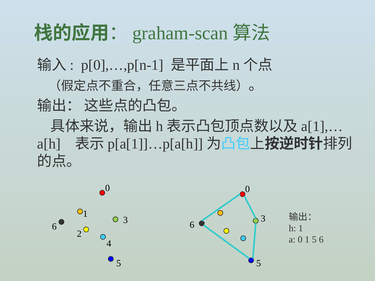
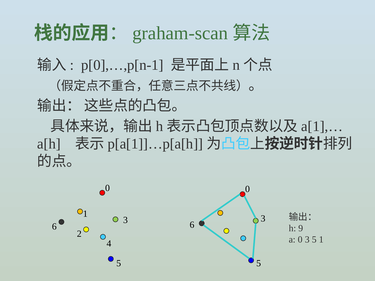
h 1: 1 -> 9 (301, 228)
a 0 1: 1 -> 3 (307, 240)
6: 6 -> 1 (321, 240)
